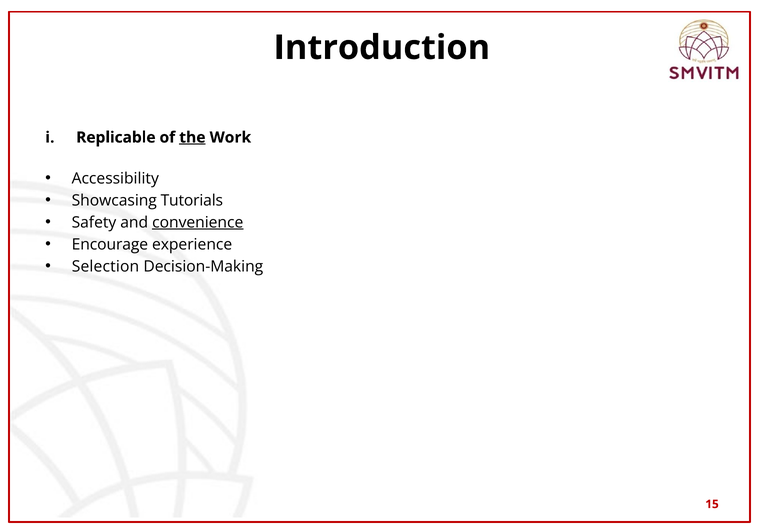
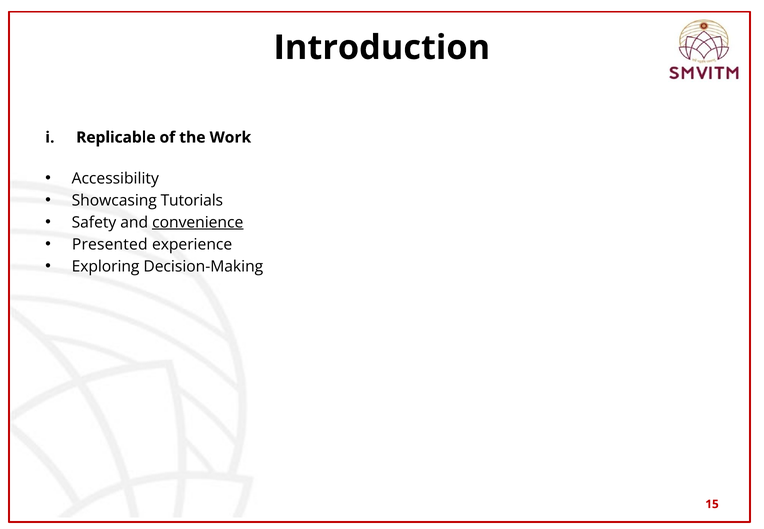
the underline: present -> none (192, 137)
Encourage: Encourage -> Presented (110, 244)
Selection: Selection -> Exploring (106, 266)
